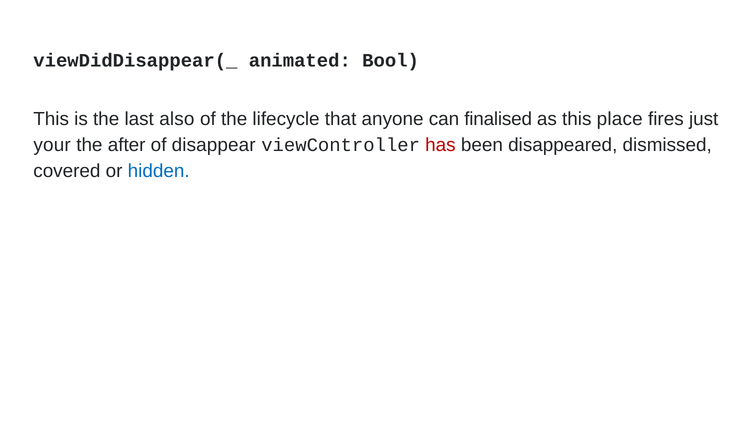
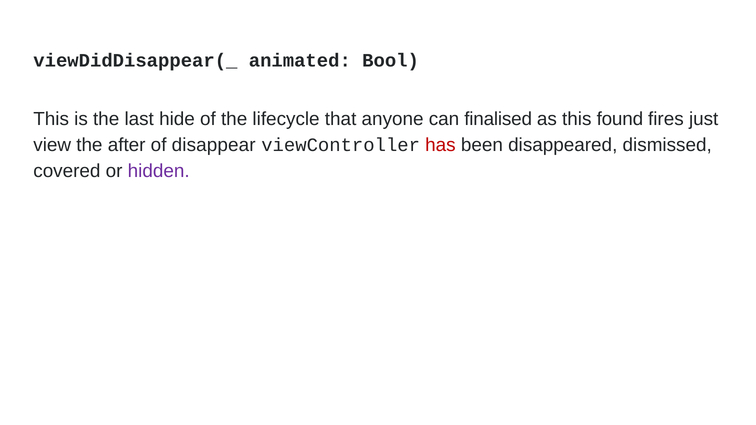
also: also -> hide (177, 119)
place: place -> found (620, 119)
your: your -> view (52, 145)
hidden colour: blue -> purple (159, 171)
